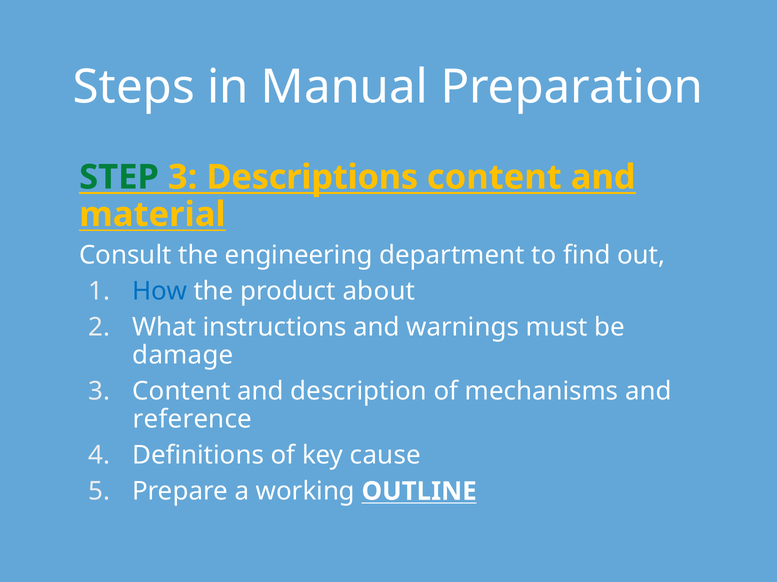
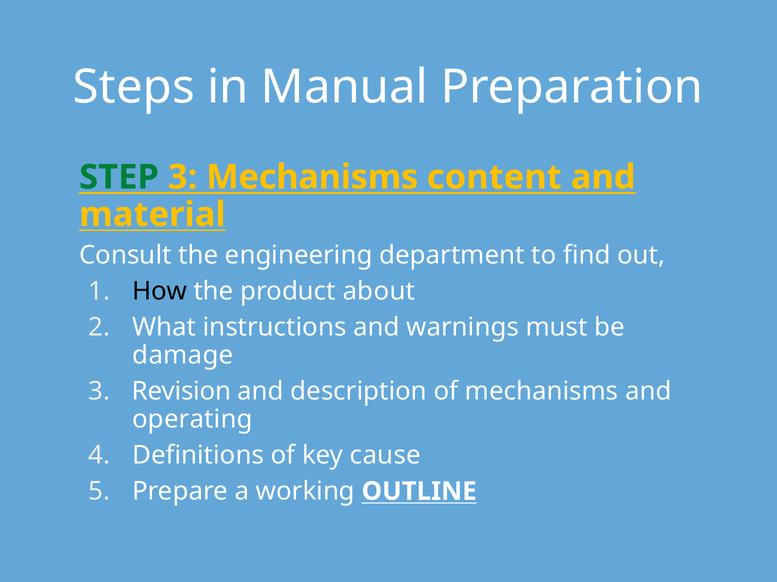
3 Descriptions: Descriptions -> Mechanisms (312, 177)
How colour: blue -> black (160, 292)
3 Content: Content -> Revision (181, 392)
reference: reference -> operating (192, 420)
